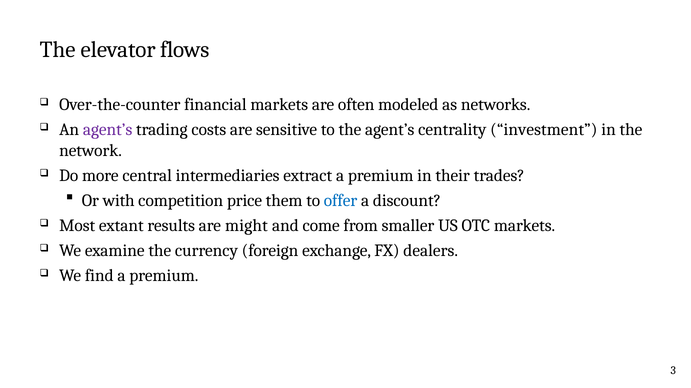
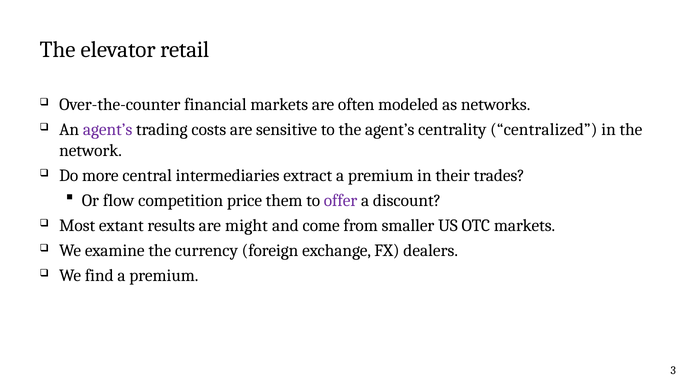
flows: flows -> retail (185, 50)
investment: investment -> centralized (544, 130)
with: with -> flow (119, 201)
offer colour: blue -> purple (341, 201)
